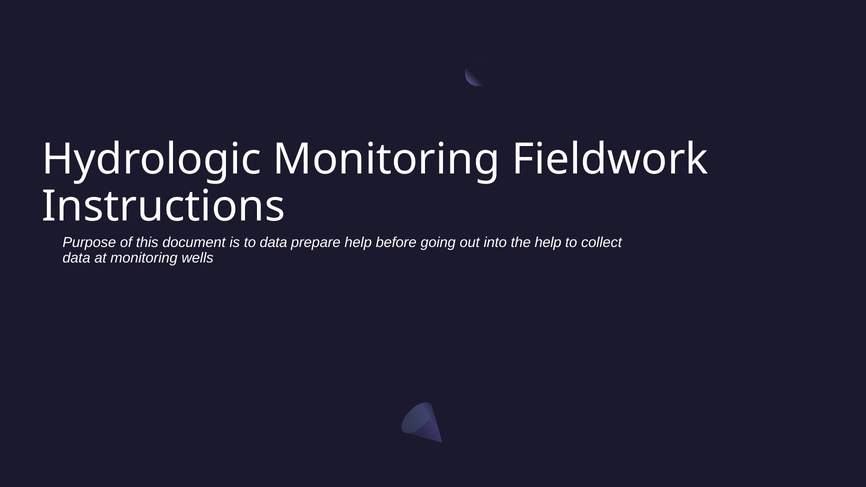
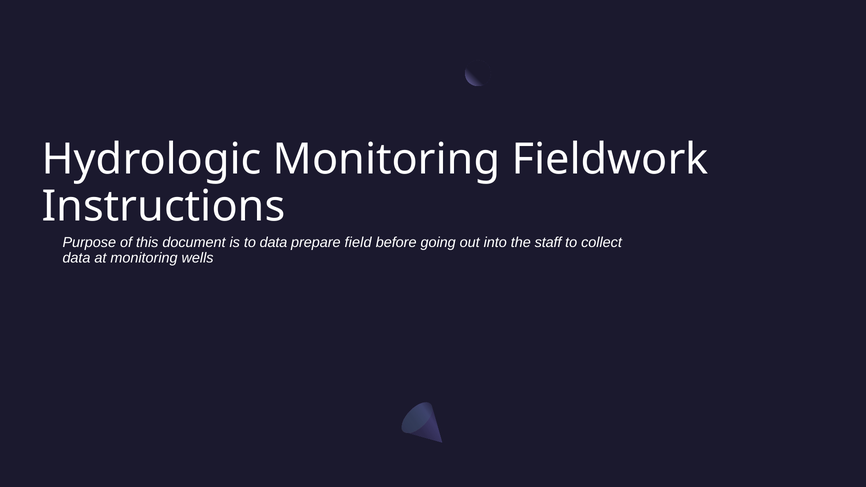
prepare help: help -> field (358, 242)
the help: help -> staff (548, 242)
